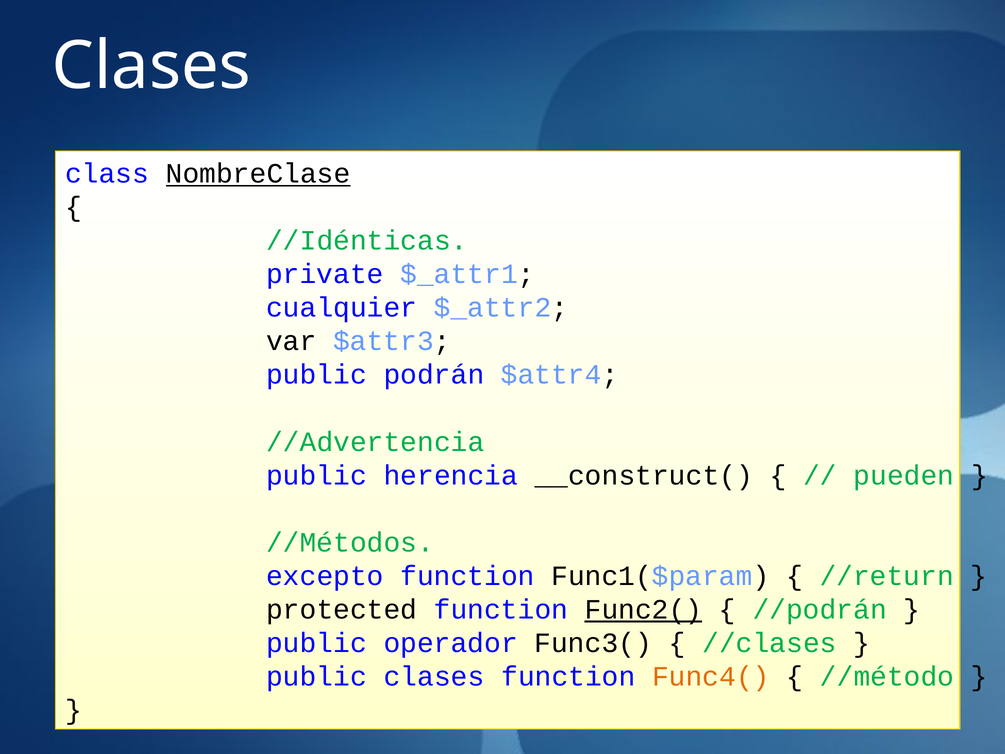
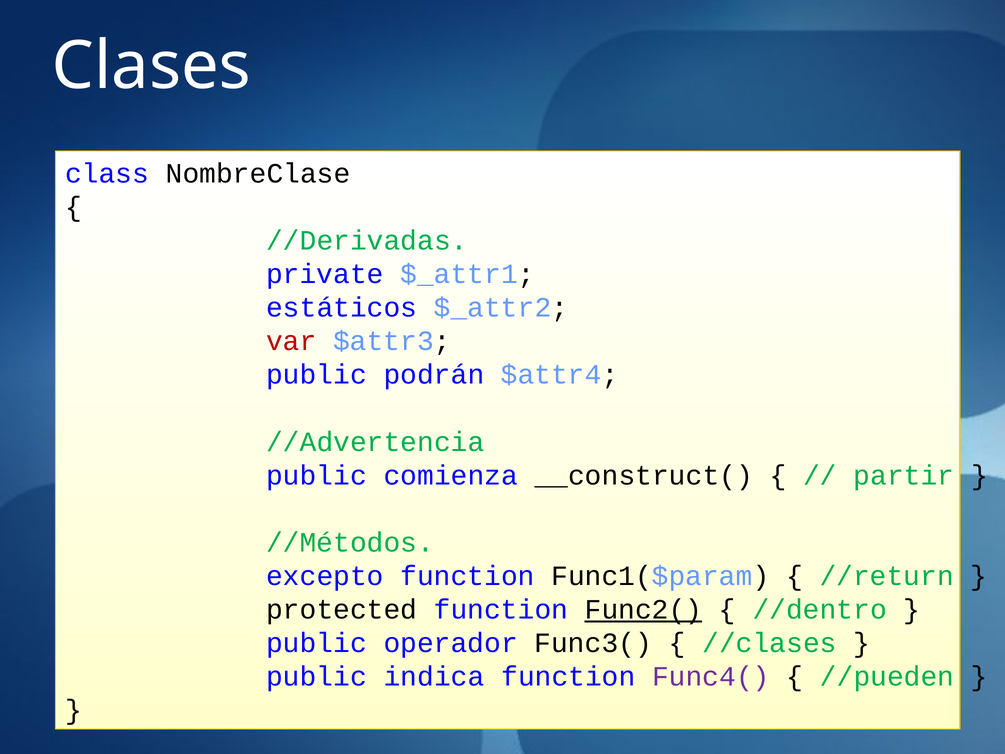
NombreClase underline: present -> none (258, 174)
//Idénticas: //Idénticas -> //Derivadas (367, 241)
cualquier: cualquier -> estáticos (342, 308)
var colour: black -> red (291, 341)
herencia: herencia -> comienza (451, 475)
pueden: pueden -> partir (904, 475)
//podrán: //podrán -> //dentro (820, 609)
public clases: clases -> indica (434, 676)
Func4( colour: orange -> purple (711, 676)
//método: //método -> //pueden (887, 676)
